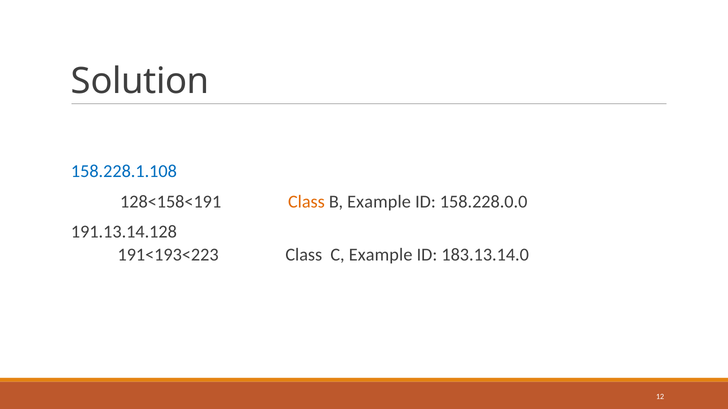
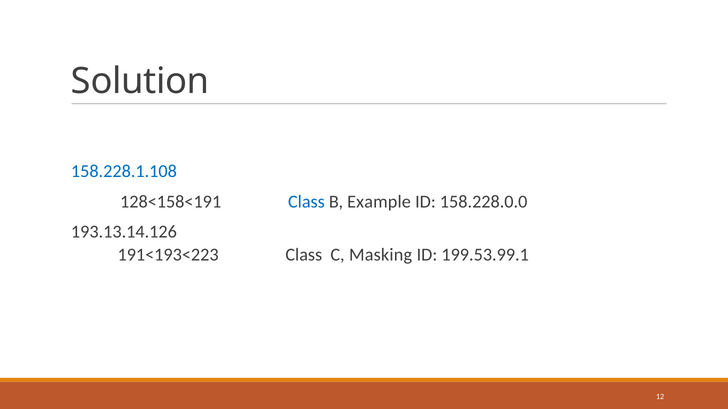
Class colour: orange -> blue (306, 202)
191.13.14.128: 191.13.14.128 -> 193.13.14.126 (124, 232)
C Example: Example -> Masking (381, 255)
183.13.14.0: 183.13.14.0 -> 199.53.99.1 (485, 255)
